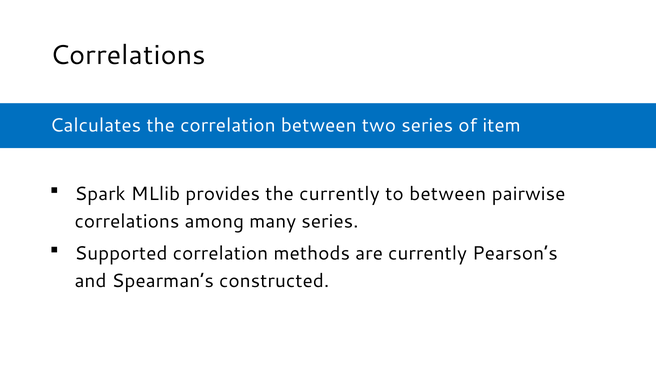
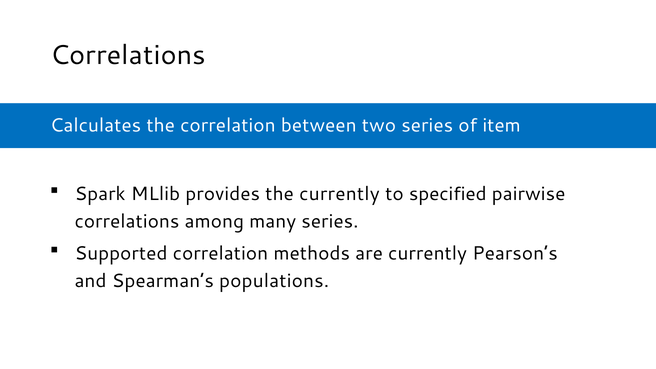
to between: between -> specified (448, 194)
constructed: constructed -> populations (274, 281)
